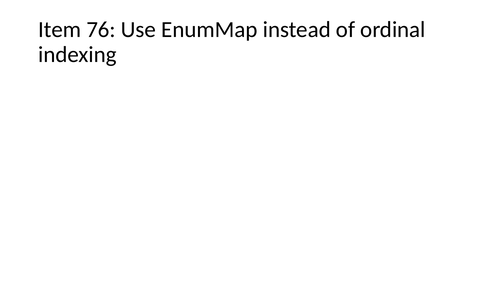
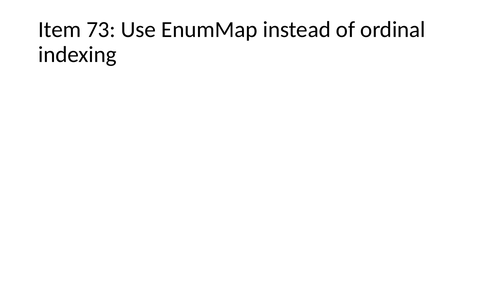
76: 76 -> 73 (101, 30)
